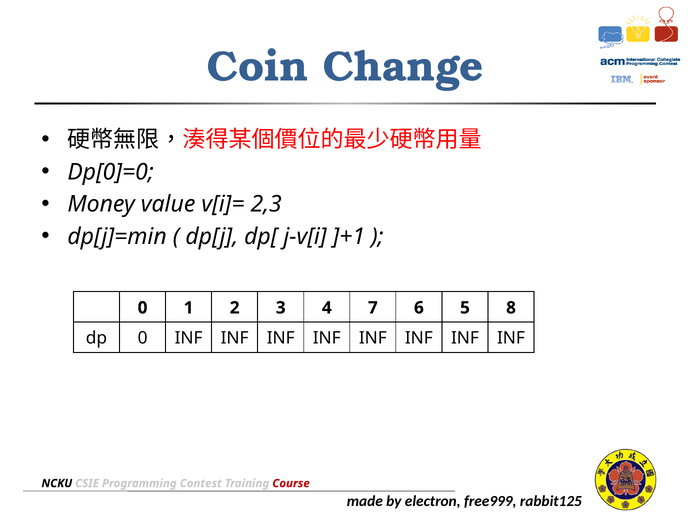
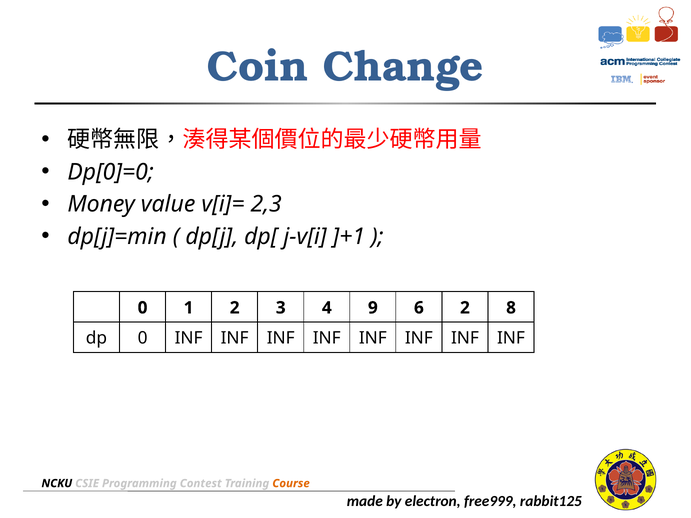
7: 7 -> 9 (373, 308)
6 5: 5 -> 2 (465, 308)
Course colour: red -> orange (291, 484)
